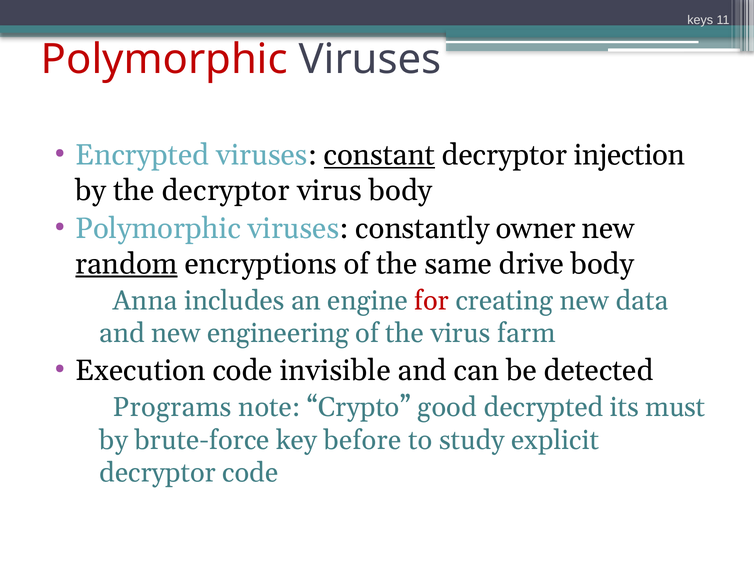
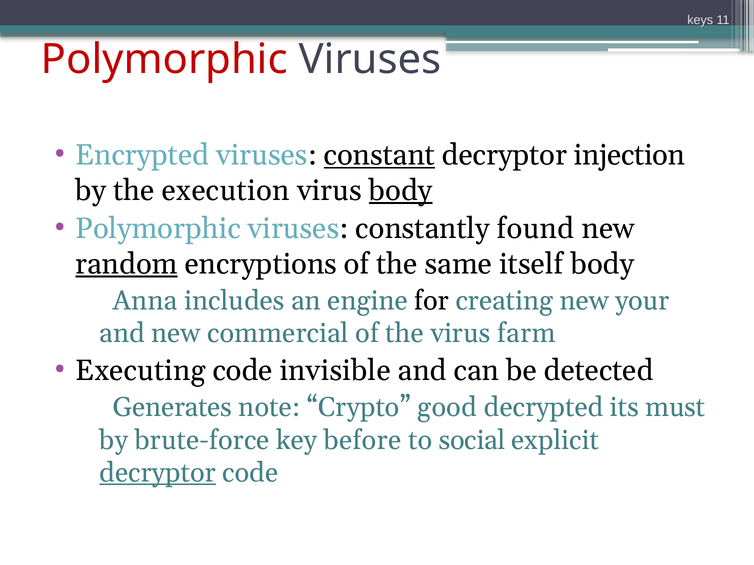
the decryptor: decryptor -> execution (226, 191)
body underline: none -> present (401, 191)
owner: owner -> found (535, 229)
drive: drive -> itself (531, 264)
for colour: red -> black (432, 301)
data: data -> your (642, 301)
engineering: engineering -> commercial (278, 334)
Execution: Execution -> Executing (140, 371)
Programs: Programs -> Generates (173, 408)
study: study -> social (472, 440)
decryptor underline: none -> present (158, 473)
